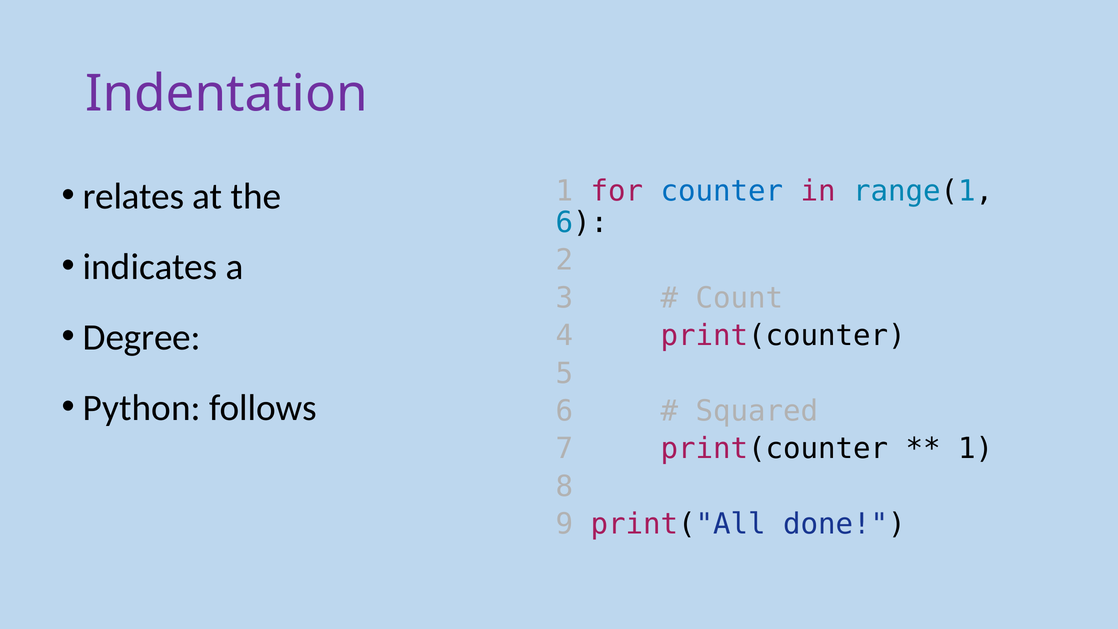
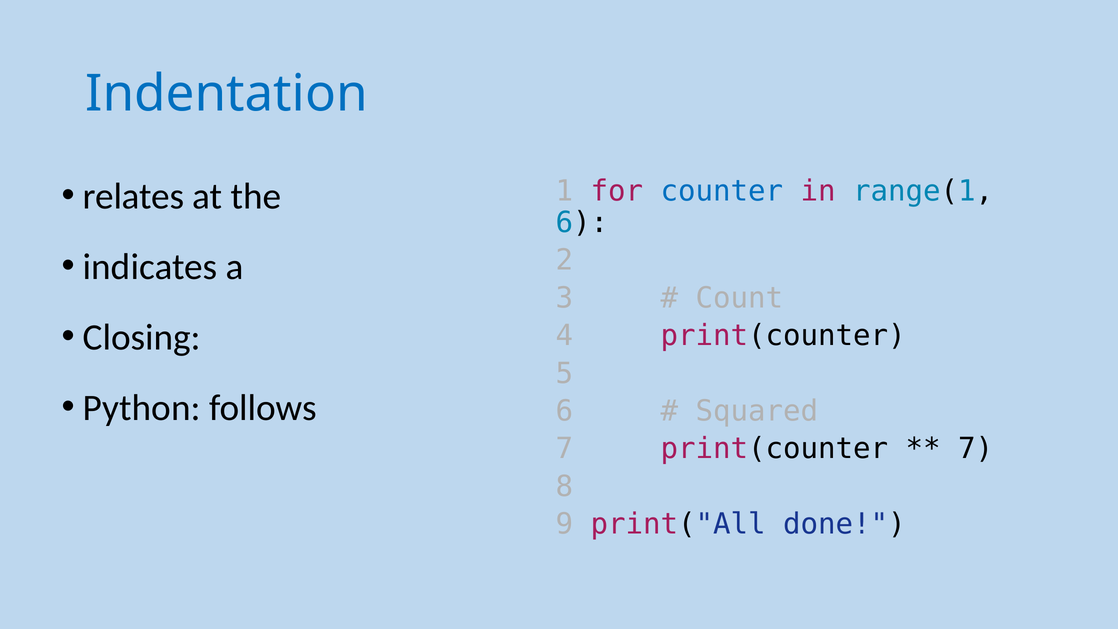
Indentation colour: purple -> blue (227, 94)
Degree: Degree -> Closing (142, 337)
1: 1 -> 7 (976, 449)
